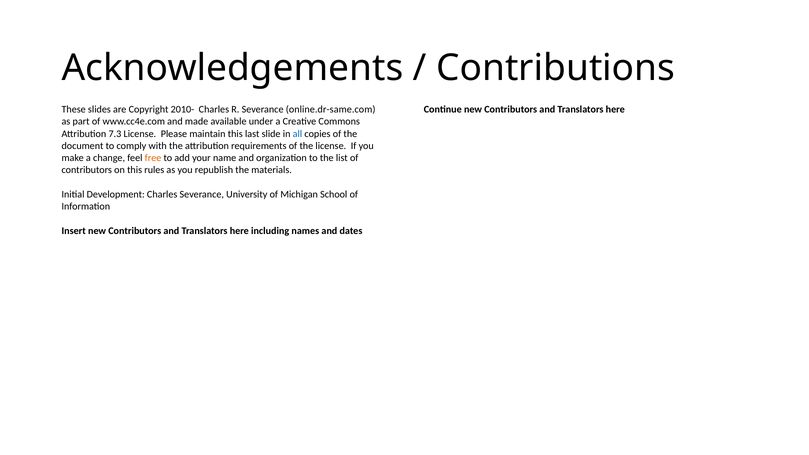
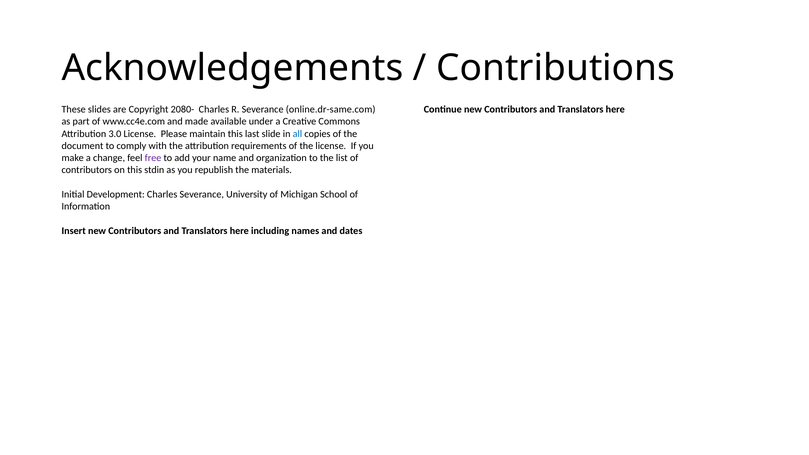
2010-: 2010- -> 2080- (182, 109)
7.3: 7.3 -> 3.0 (115, 134)
free colour: orange -> purple (153, 158)
rules: rules -> stdin (154, 170)
